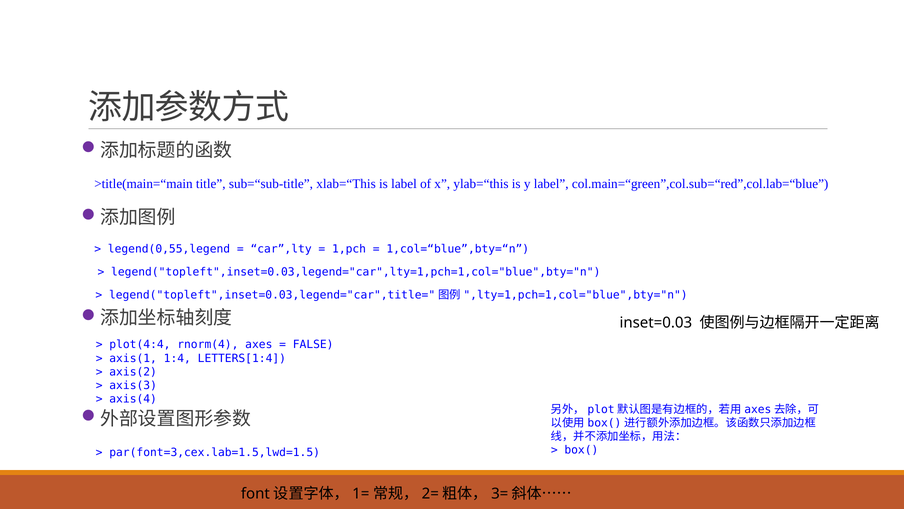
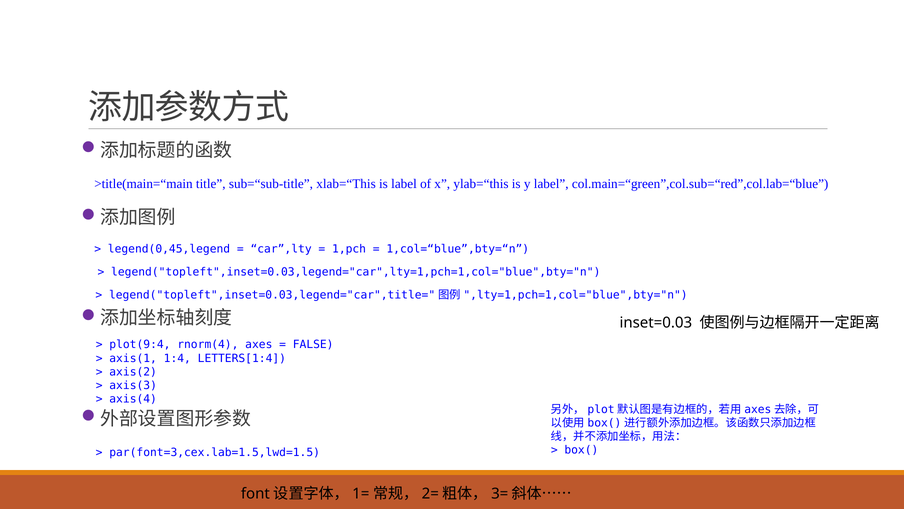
legend(0,55,legend: legend(0,55,legend -> legend(0,45,legend (169, 249)
plot(4:4: plot(4:4 -> plot(9:4 (140, 344)
